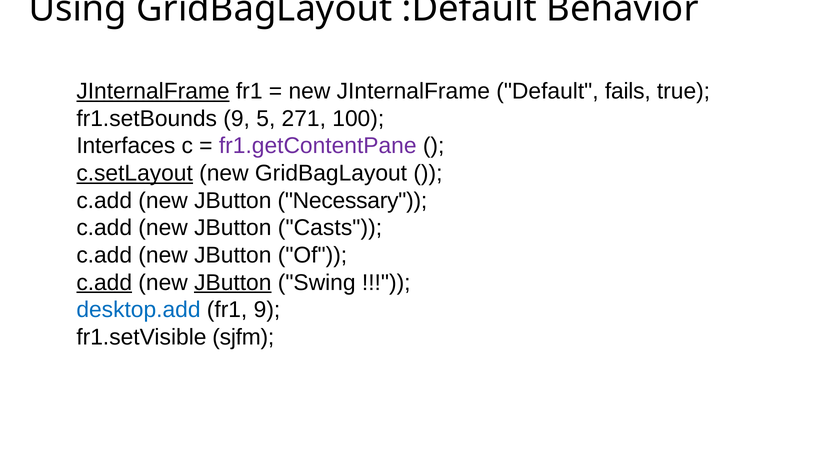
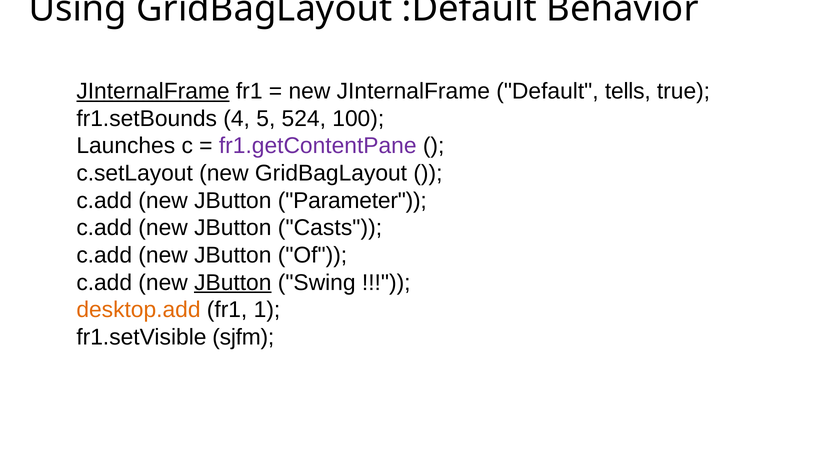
fails: fails -> tells (628, 91)
fr1.setBounds 9: 9 -> 4 (237, 119)
271: 271 -> 524 (304, 119)
Interfaces: Interfaces -> Launches (126, 146)
c.setLayout underline: present -> none (135, 173)
Necessary: Necessary -> Parameter (352, 201)
c.add underline: present -> none (104, 283)
desktop.add colour: blue -> orange (138, 310)
fr1 9: 9 -> 1 (267, 310)
